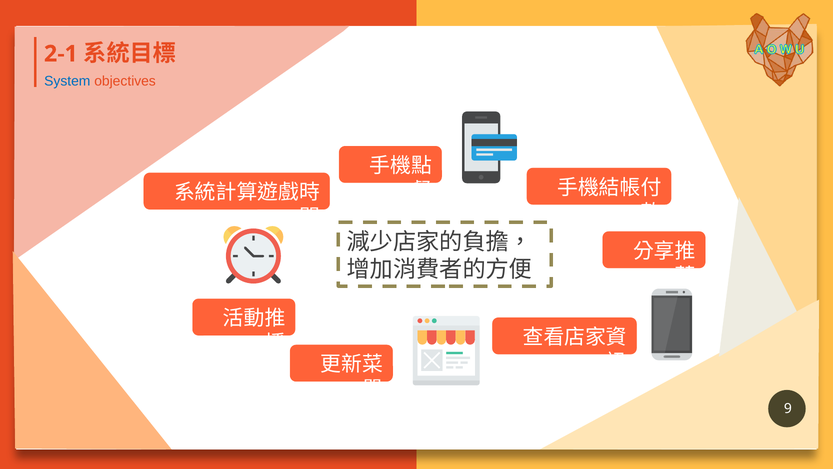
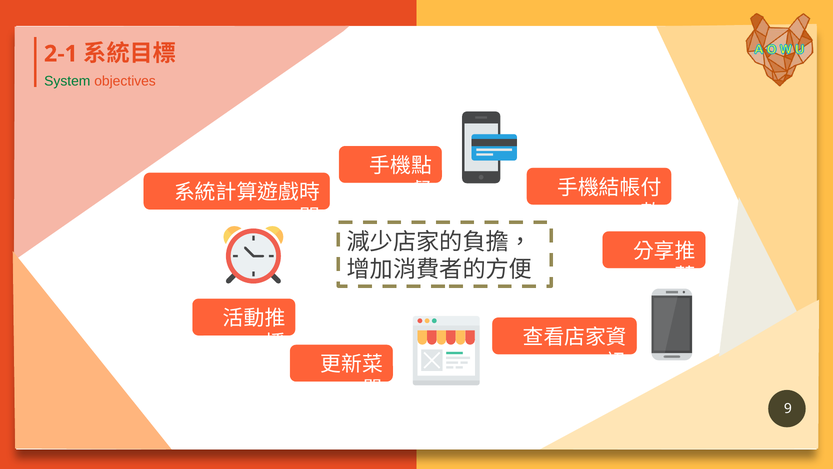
System colour: blue -> green (67, 81)
